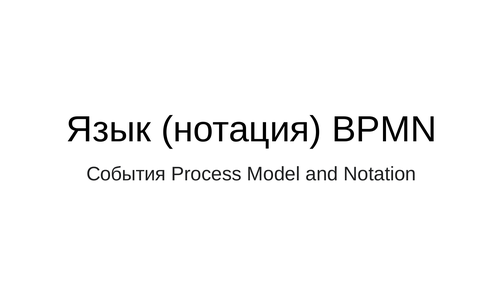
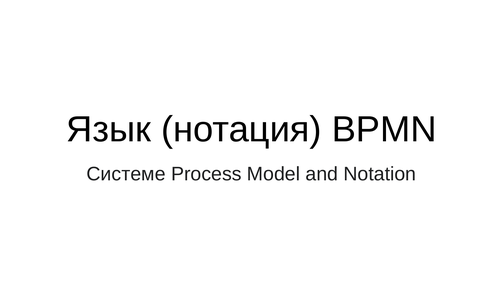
События: События -> Системе (126, 174)
